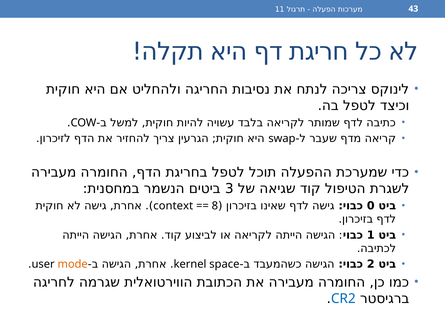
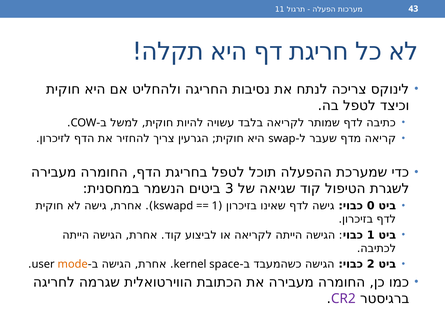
context: context -> kswapd (173, 206)
8: 8 -> 1 (215, 206)
CR2 colour: blue -> purple (343, 298)
